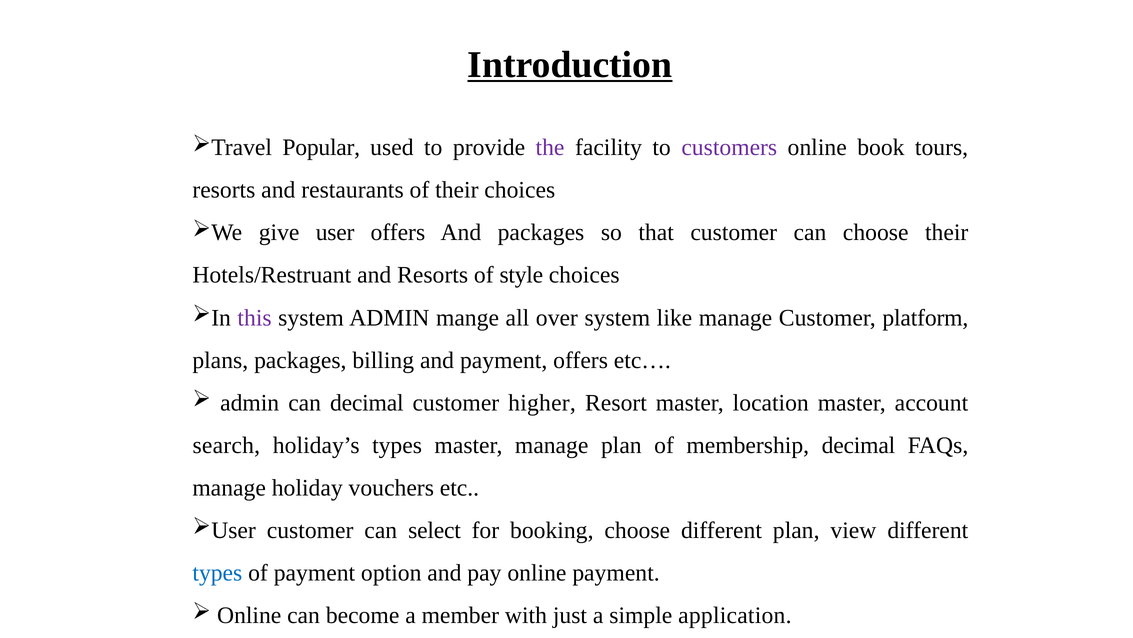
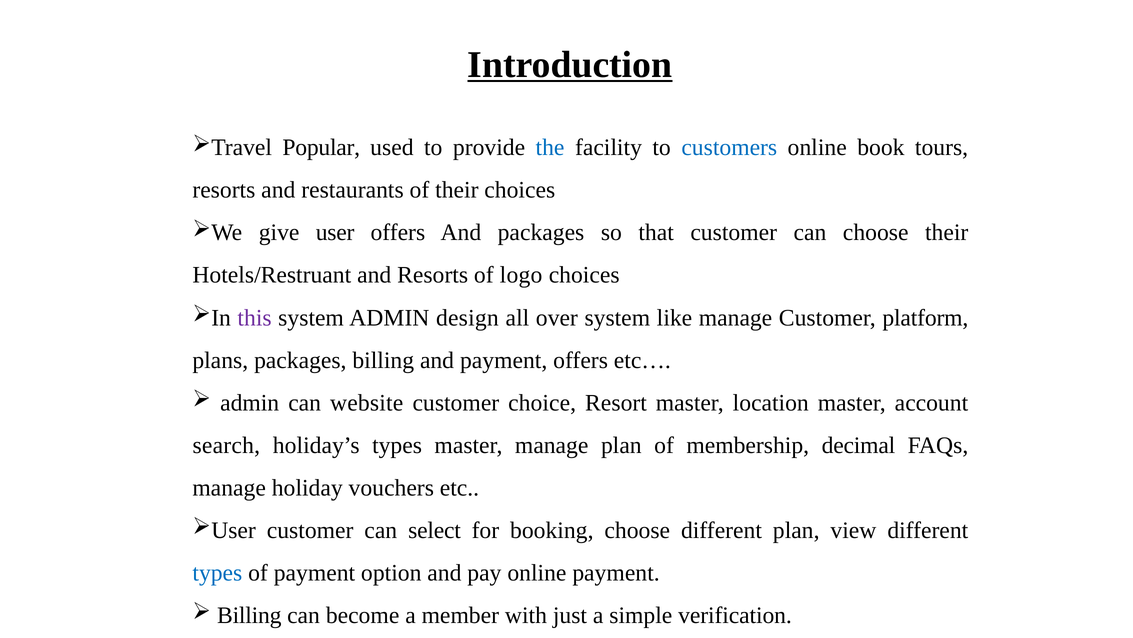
the colour: purple -> blue (550, 147)
customers colour: purple -> blue (729, 147)
style: style -> logo (521, 275)
mange: mange -> design (467, 317)
can decimal: decimal -> website (367, 402)
higher: higher -> choice (542, 402)
Online: Online -> Billing (249, 615)
application: application -> verification (735, 615)
